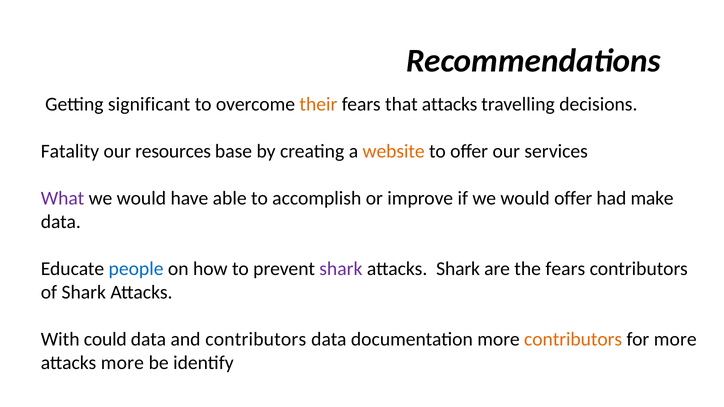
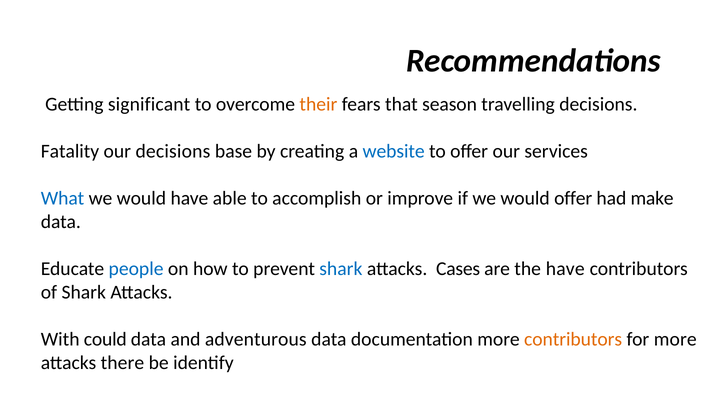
that attacks: attacks -> season (450, 104)
our resources: resources -> decisions (173, 151)
website colour: orange -> blue (394, 151)
What colour: purple -> blue (63, 198)
shark colour: purple -> blue (341, 269)
attacks Shark: Shark -> Cases (458, 269)
the fears: fears -> have (565, 269)
and contributors: contributors -> adventurous (256, 340)
attacks more: more -> there (122, 363)
